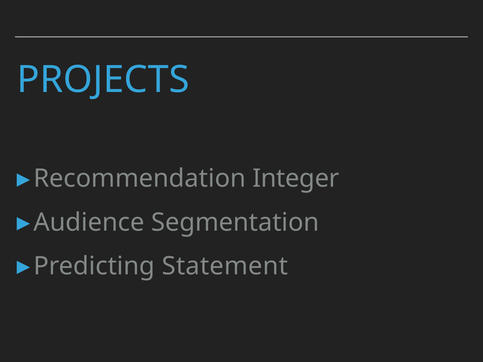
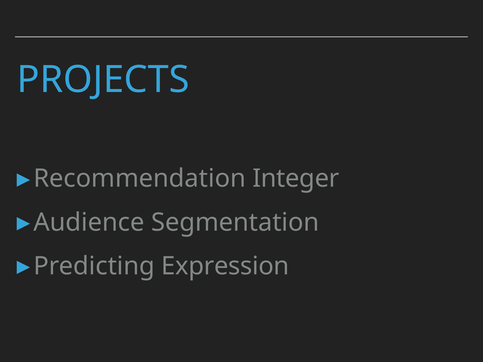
Statement: Statement -> Expression (225, 266)
